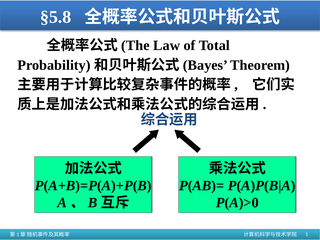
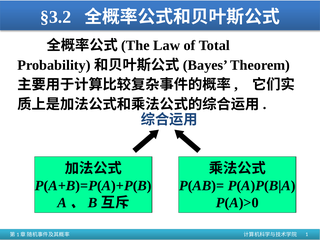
§5.8: §5.8 -> §3.2 (56, 17)
